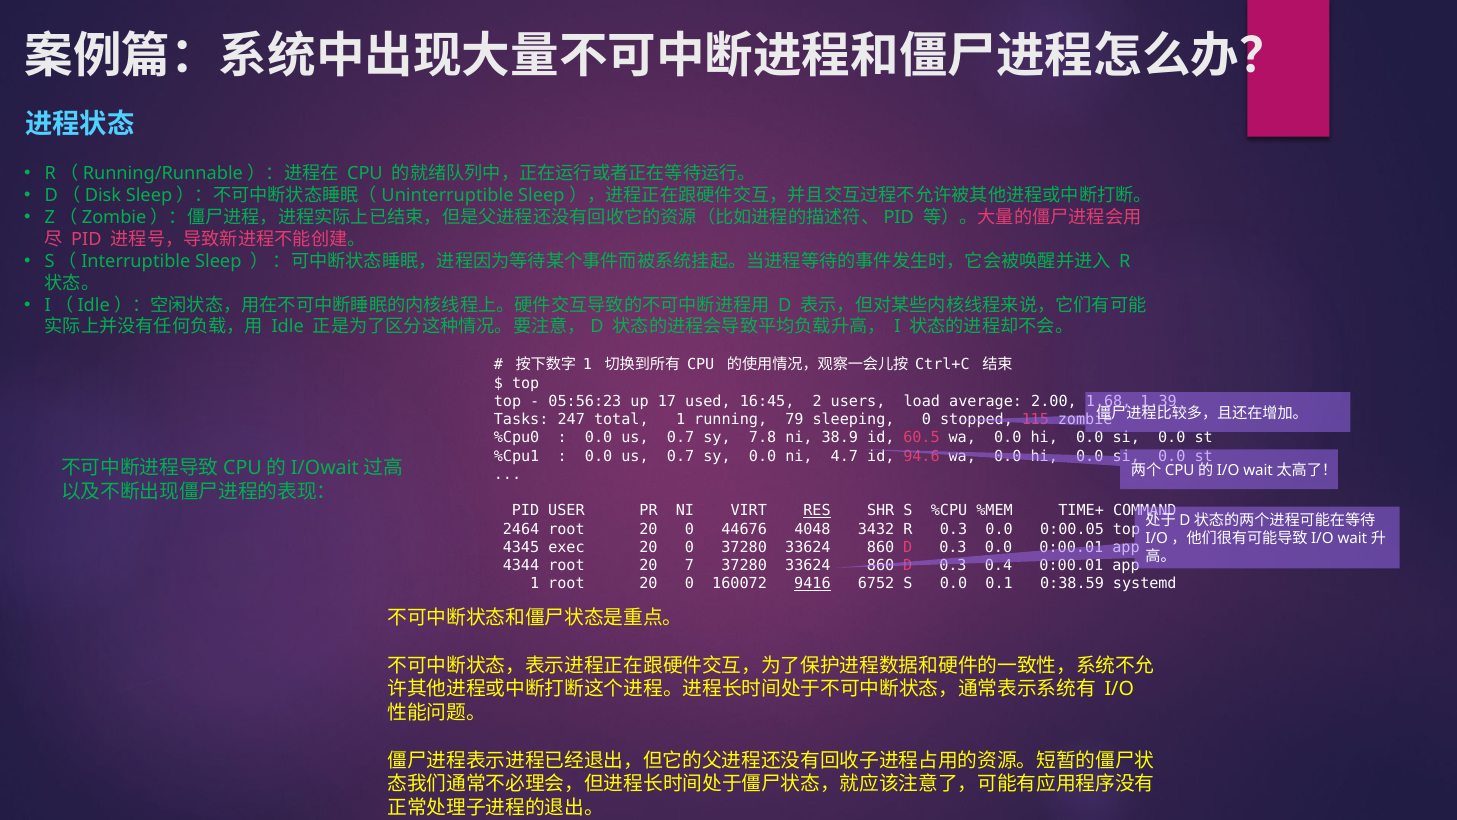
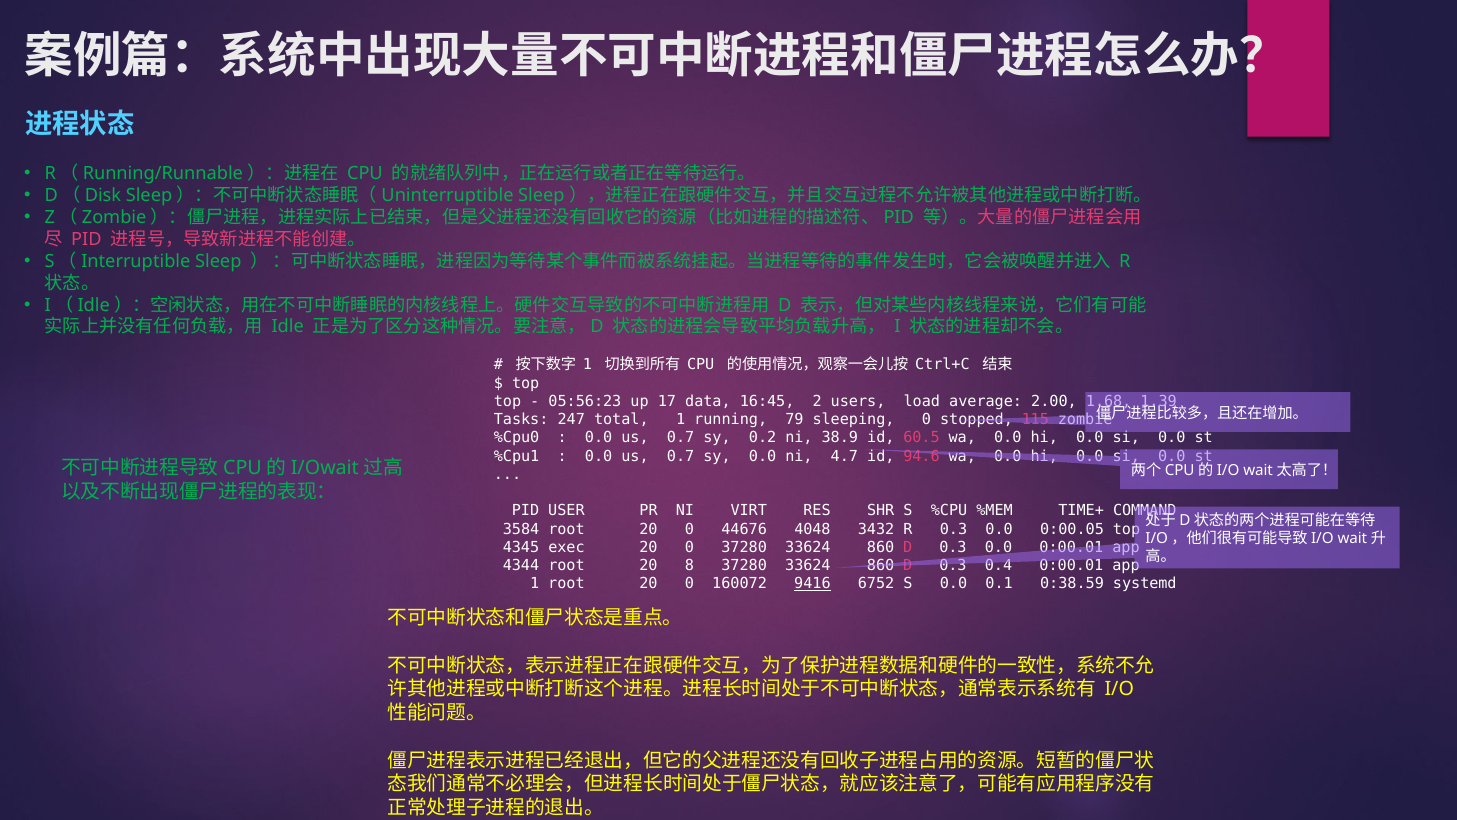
used: used -> data (708, 401)
7.8: 7.8 -> 0.2 (763, 438)
RES underline: present -> none (817, 511)
2464: 2464 -> 3584 (521, 529)
7: 7 -> 8 (689, 565)
